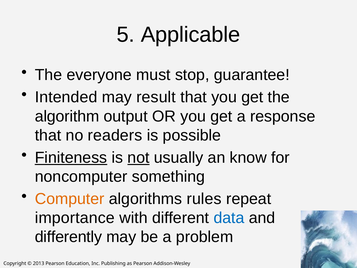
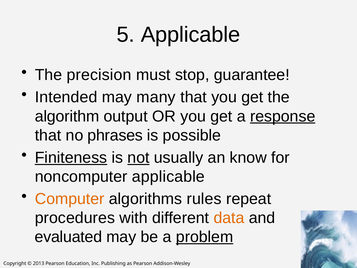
everyone: everyone -> precision (99, 75)
result: result -> many (156, 97)
response underline: none -> present (283, 116)
readers: readers -> phrases (115, 135)
noncomputer something: something -> applicable (168, 176)
importance: importance -> procedures (75, 218)
data colour: blue -> orange (229, 218)
differently: differently -> evaluated (68, 237)
problem underline: none -> present (205, 237)
